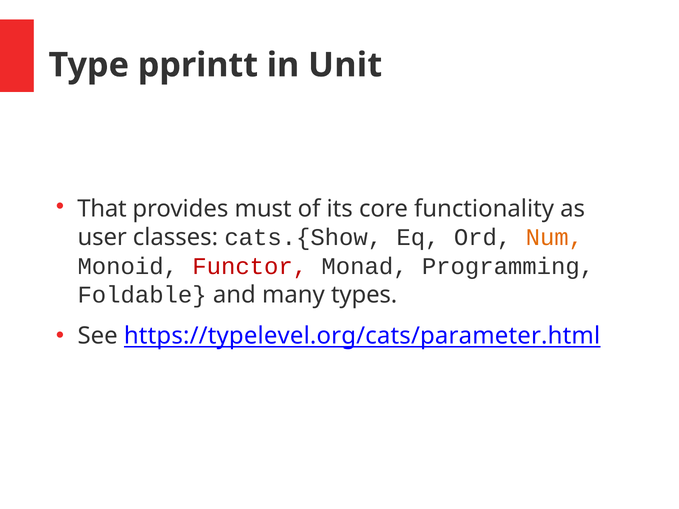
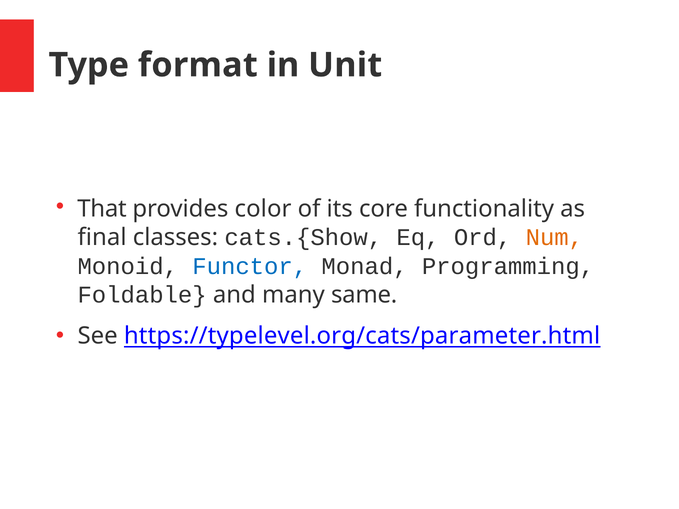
pprintt: pprintt -> format (198, 65)
must: must -> color (263, 209)
user: user -> final (102, 238)
Functor colour: red -> blue (250, 266)
types: types -> same (364, 295)
